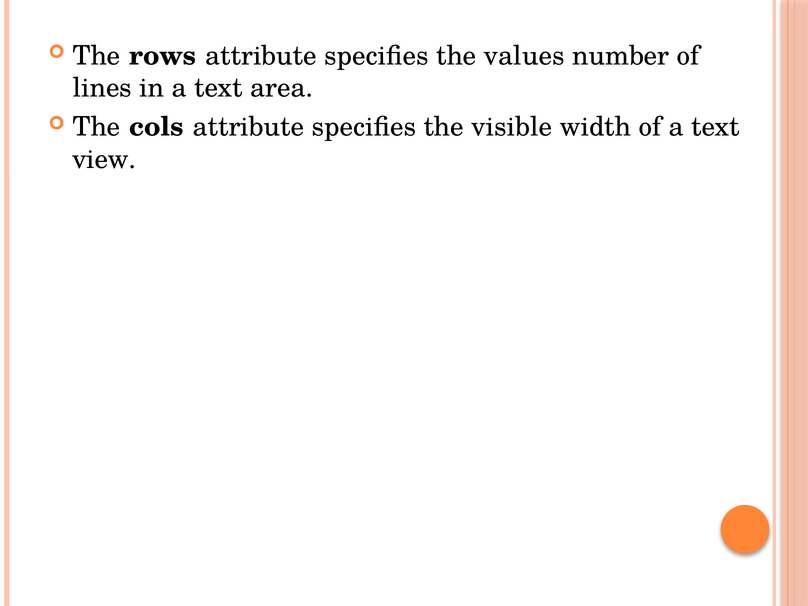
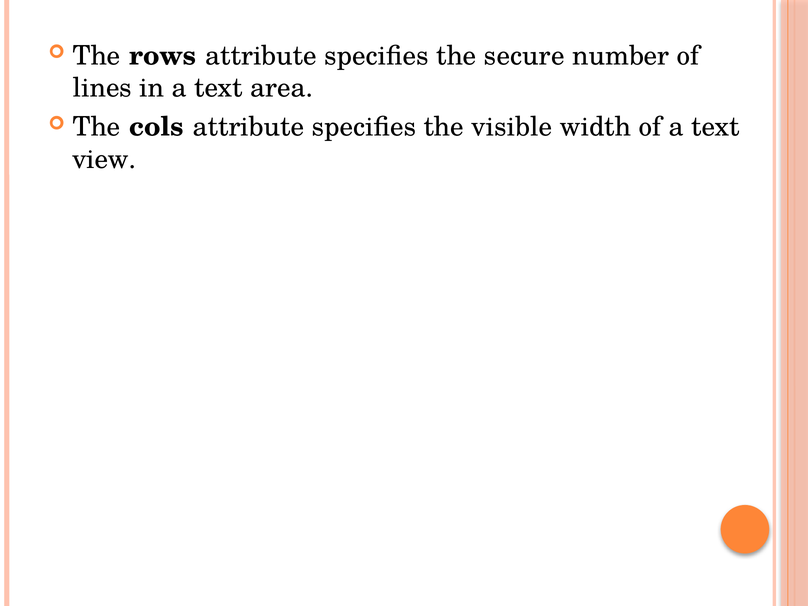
values: values -> secure (524, 56)
